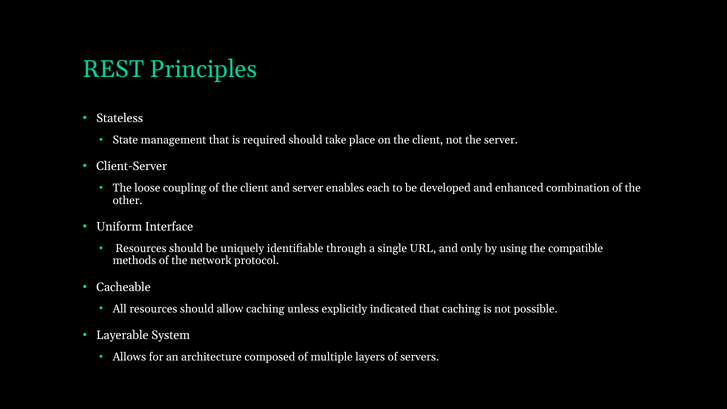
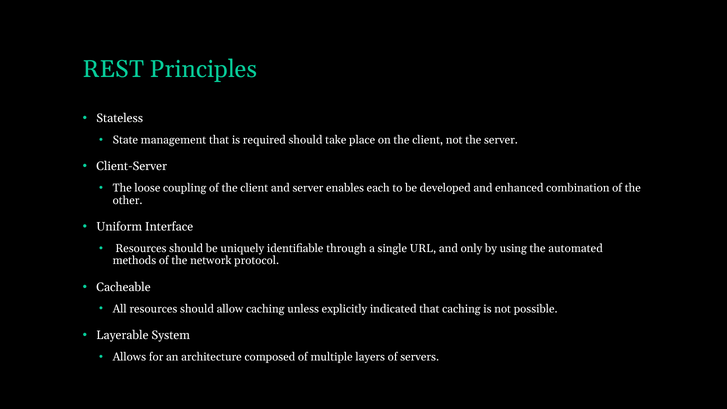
compatible: compatible -> automated (576, 248)
